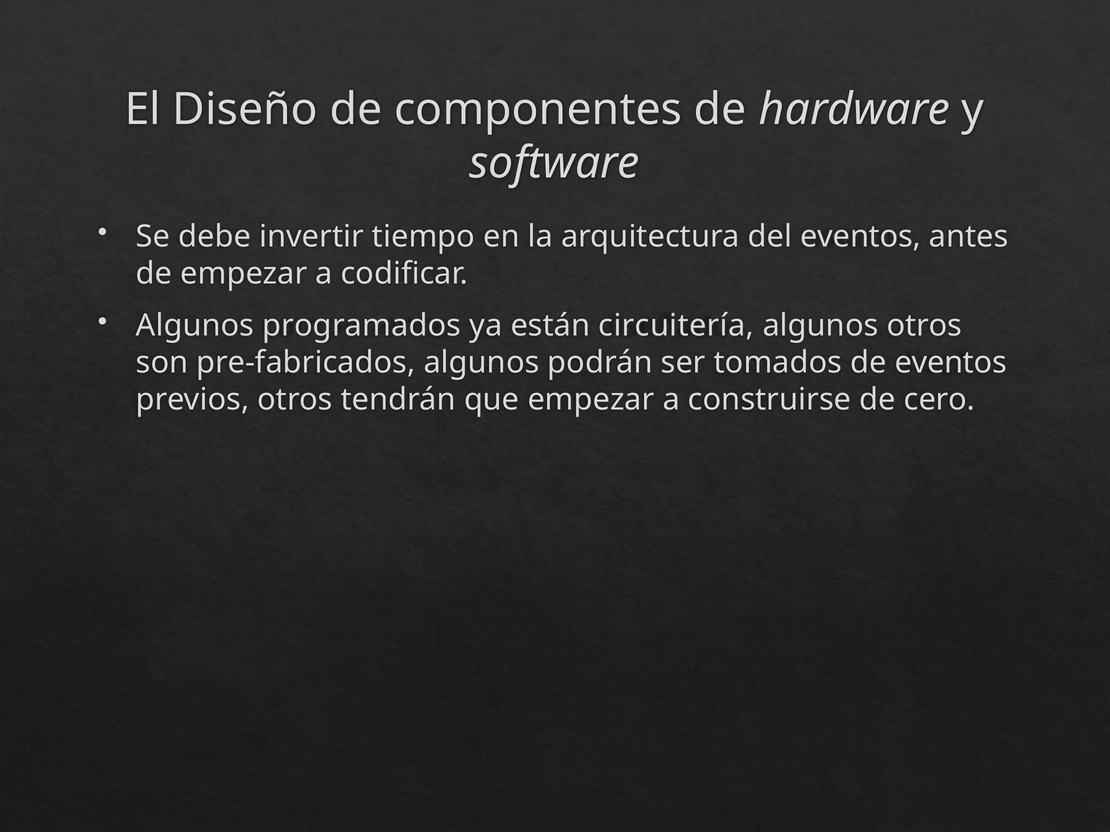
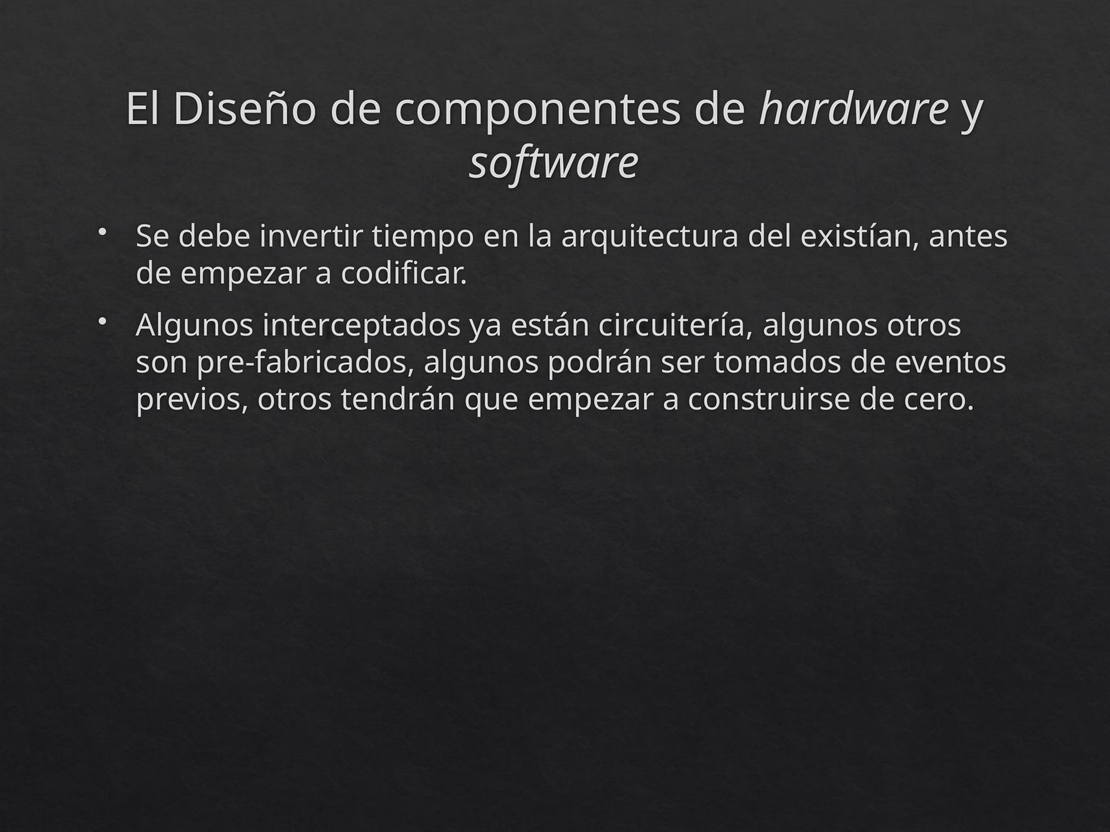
del eventos: eventos -> existían (860, 237)
programados: programados -> interceptados (362, 326)
